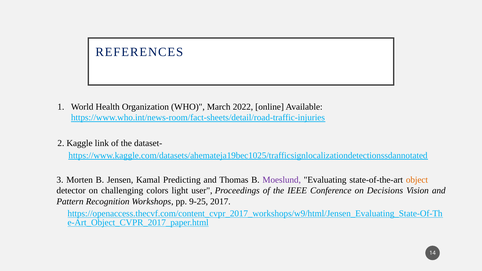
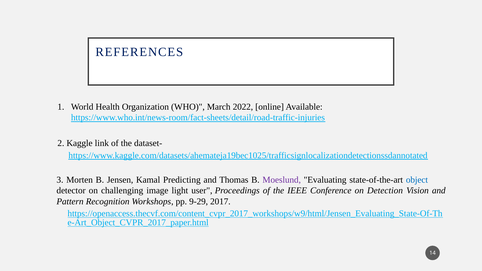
object colour: orange -> blue (417, 180)
colors: colors -> image (157, 191)
Decisions: Decisions -> Detection (385, 191)
9-25: 9-25 -> 9-29 (199, 202)
